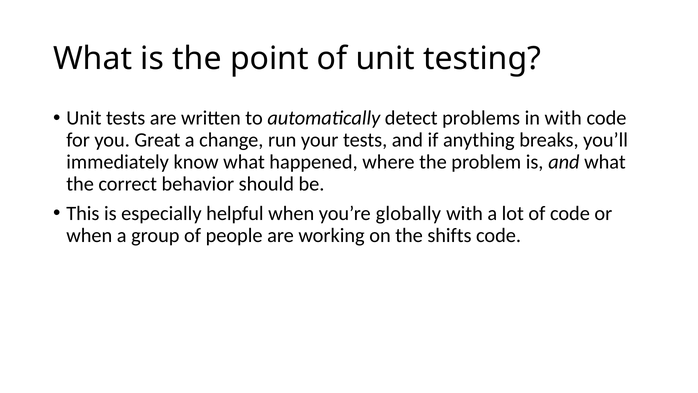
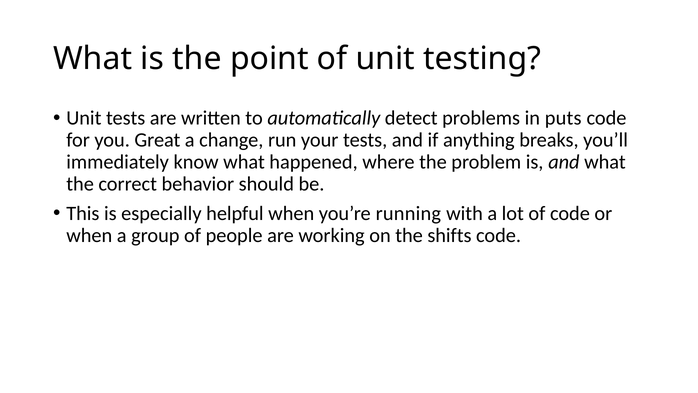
in with: with -> puts (563, 118)
globally: globally -> running (408, 213)
